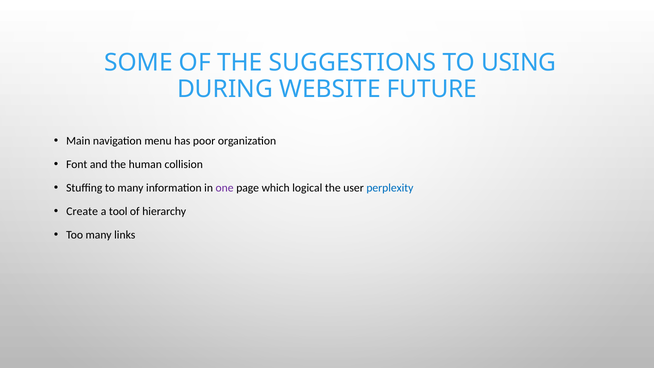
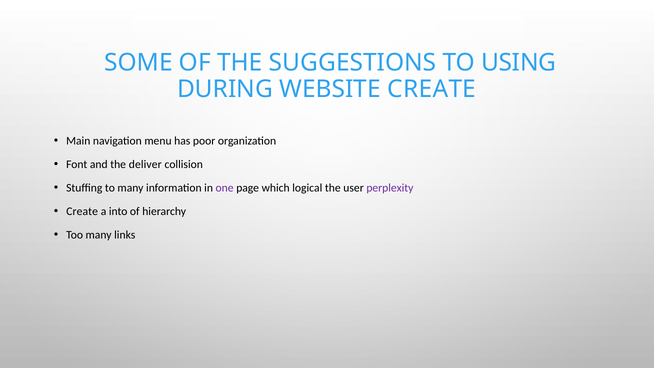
WEBSITE FUTURE: FUTURE -> CREATE (432, 89)
human: human -> deliver (145, 164)
perplexity colour: blue -> purple (390, 188)
tool: tool -> into (118, 211)
